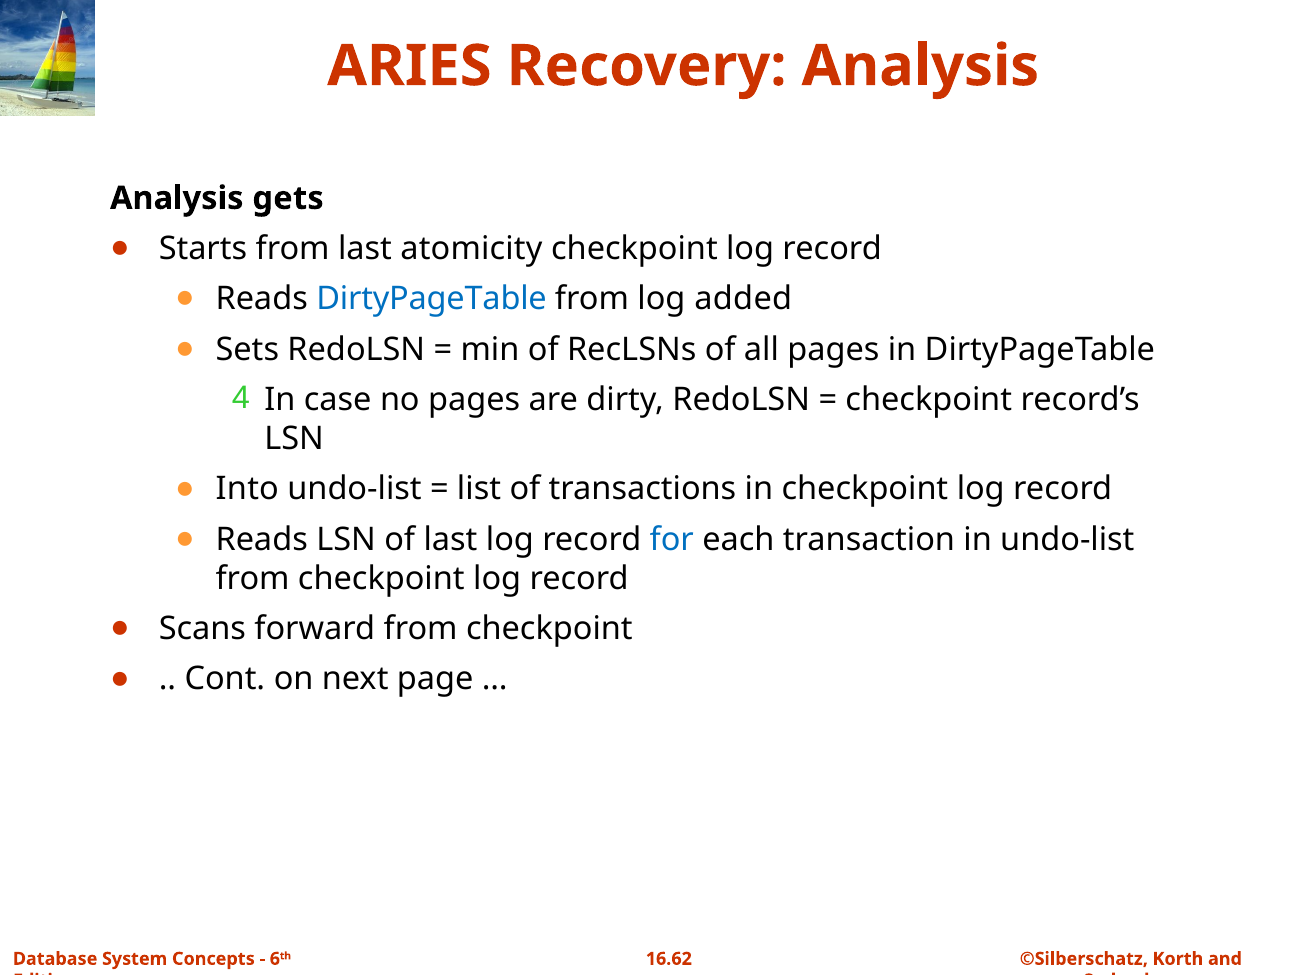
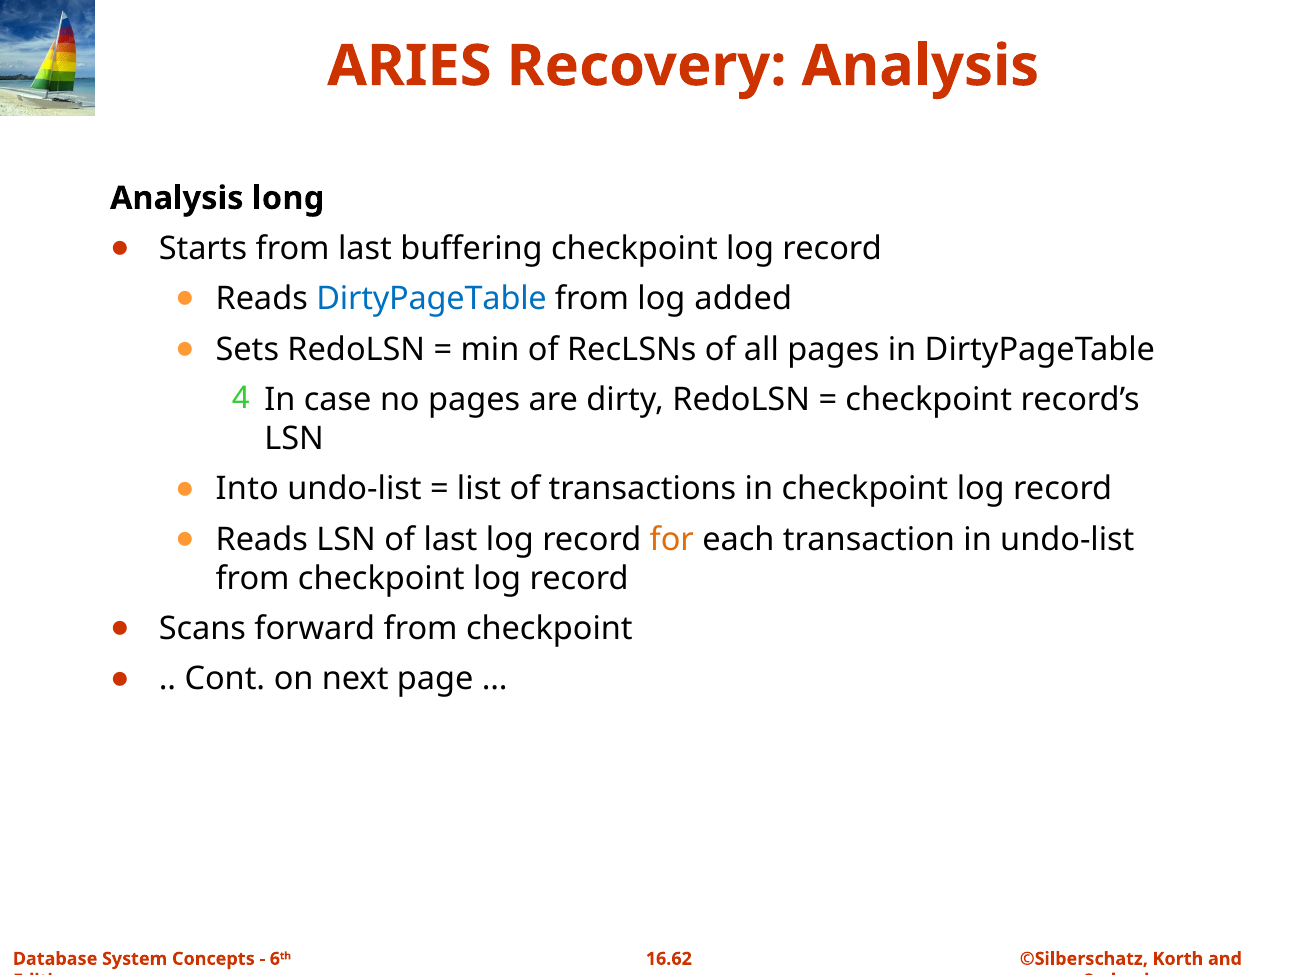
gets: gets -> long (288, 198)
atomicity: atomicity -> buffering (472, 249)
for colour: blue -> orange (672, 539)
